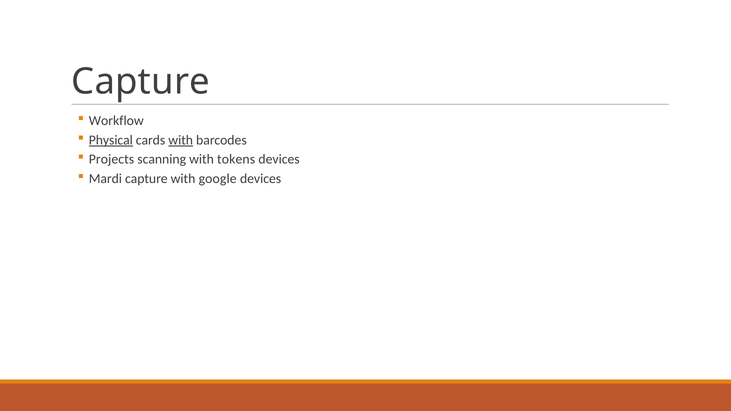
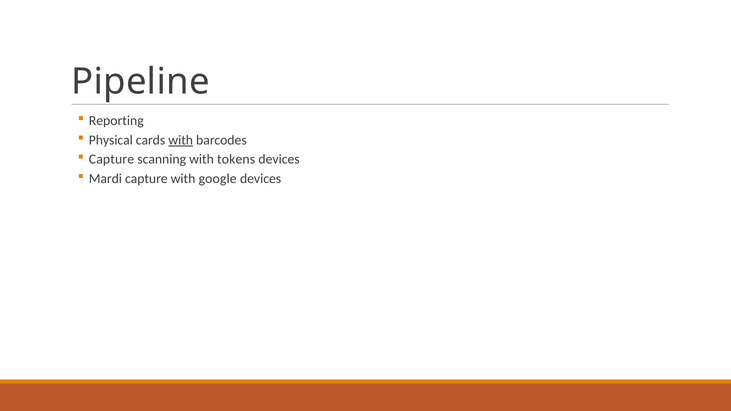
Capture: Capture -> Pipeline (141, 82)
Workflow: Workflow -> Reporting (116, 121)
Physical underline: present -> none (111, 140)
Projects: Projects -> Capture (111, 159)
